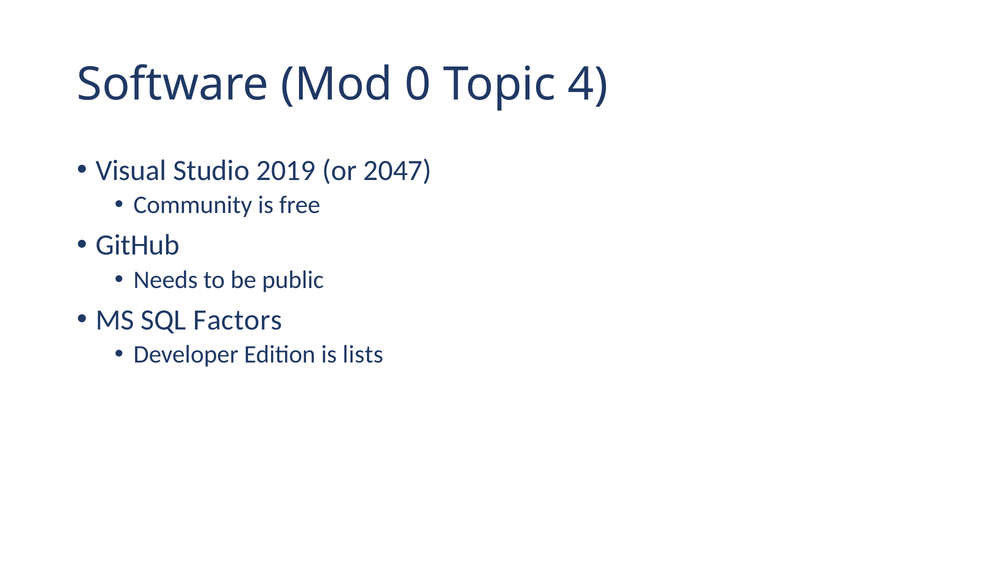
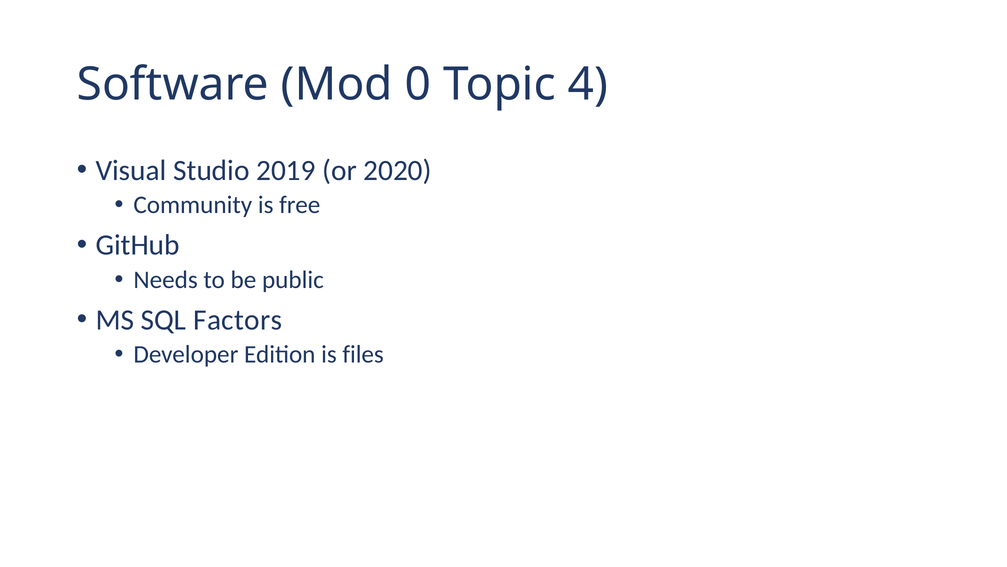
2047: 2047 -> 2020 (398, 170)
lists: lists -> files (363, 354)
